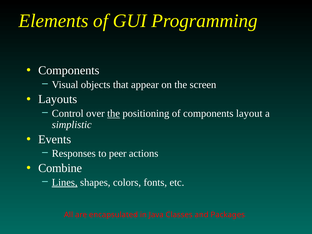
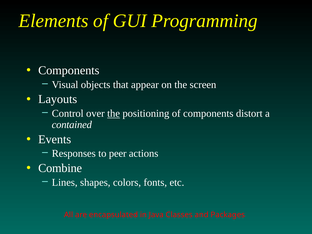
layout: layout -> distort (249, 113)
simplistic: simplistic -> contained (72, 125)
Lines underline: present -> none (65, 182)
